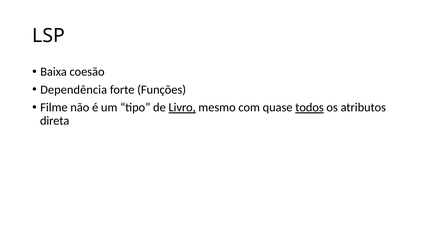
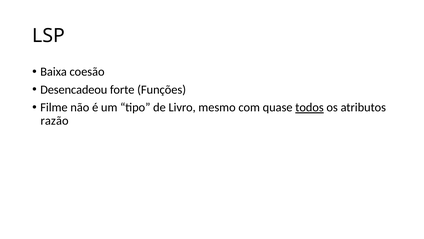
Dependência: Dependência -> Desencadeou (74, 89)
Livro underline: present -> none (182, 107)
direta: direta -> razão (55, 121)
